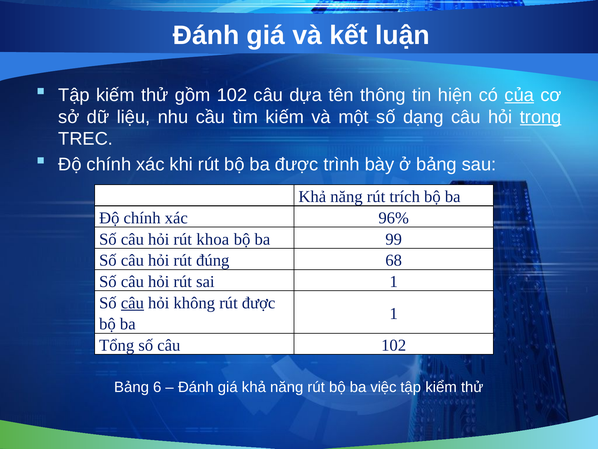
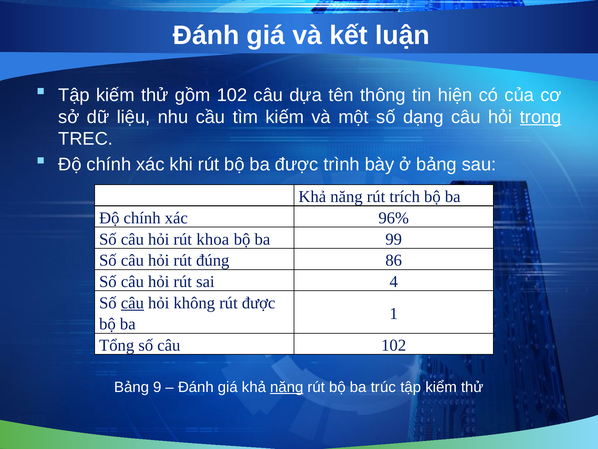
của underline: present -> none (519, 95)
68: 68 -> 86 (394, 260)
sai 1: 1 -> 4 (394, 281)
6: 6 -> 9 (157, 387)
năng underline: none -> present (287, 387)
việc: việc -> trúc (383, 387)
